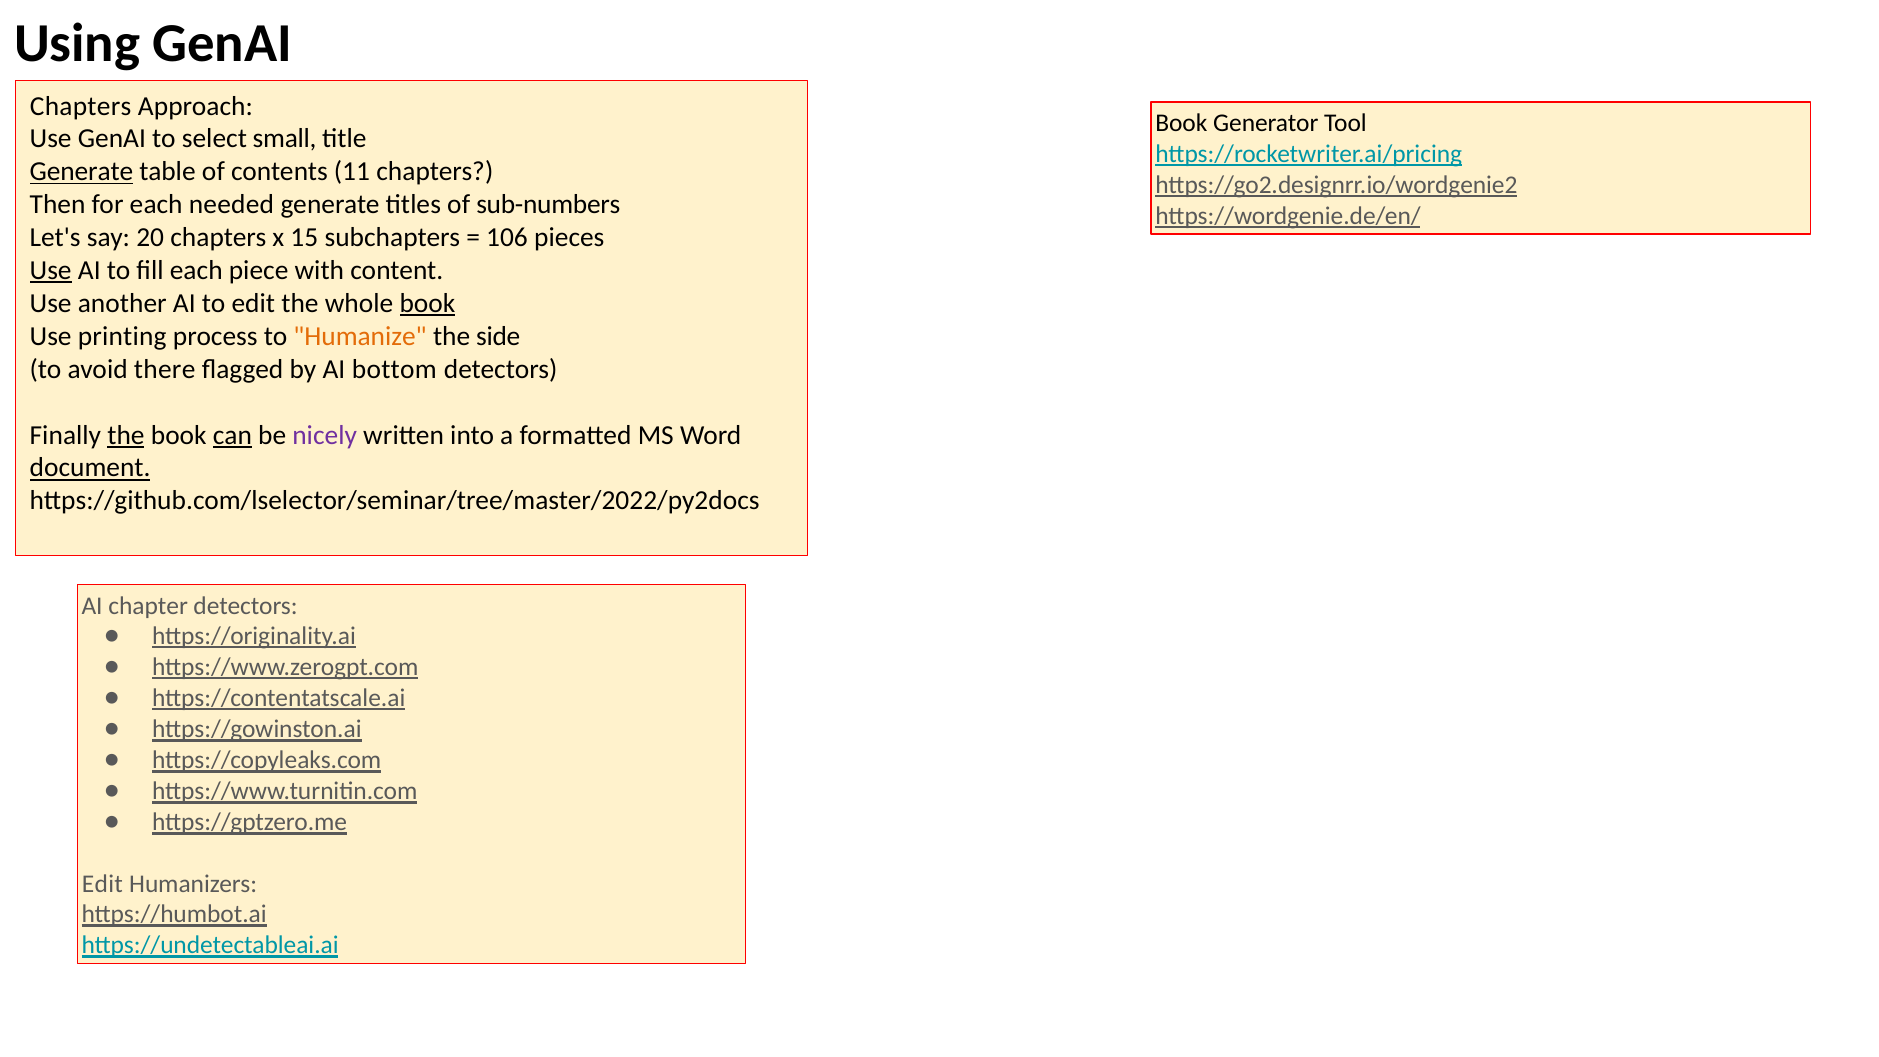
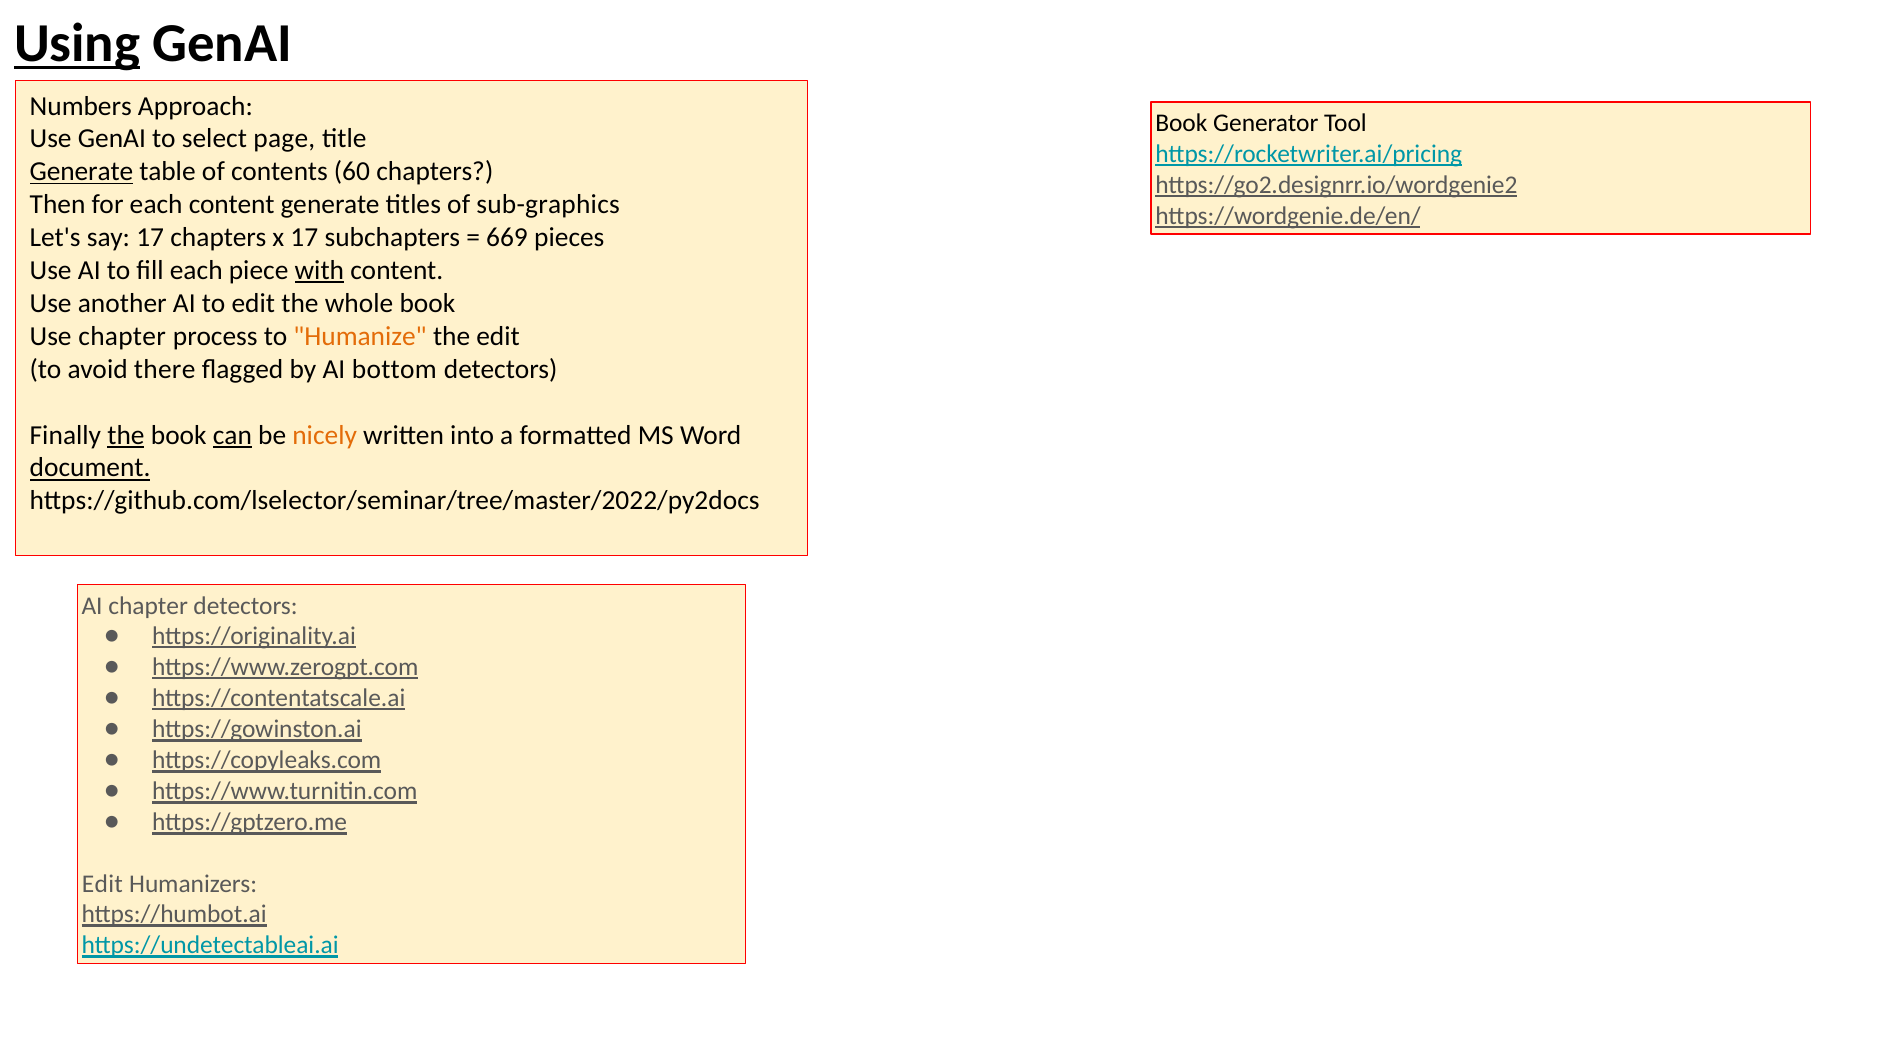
Using underline: none -> present (77, 44)
Chapters: Chapters -> Numbers (81, 106)
small: small -> page (284, 139)
11: 11 -> 60 (352, 172)
each needed: needed -> content (232, 205)
sub-numbers: sub-numbers -> sub-graphics (548, 205)
say 20: 20 -> 17 (150, 238)
x 15: 15 -> 17 (304, 238)
106: 106 -> 669 (507, 238)
Use underline: present -> none (51, 270)
with underline: none -> present (319, 270)
book underline: present -> none (427, 303)
Use printing: printing -> chapter (122, 336)
the side: side -> edit (498, 336)
nicely colour: purple -> orange (325, 435)
